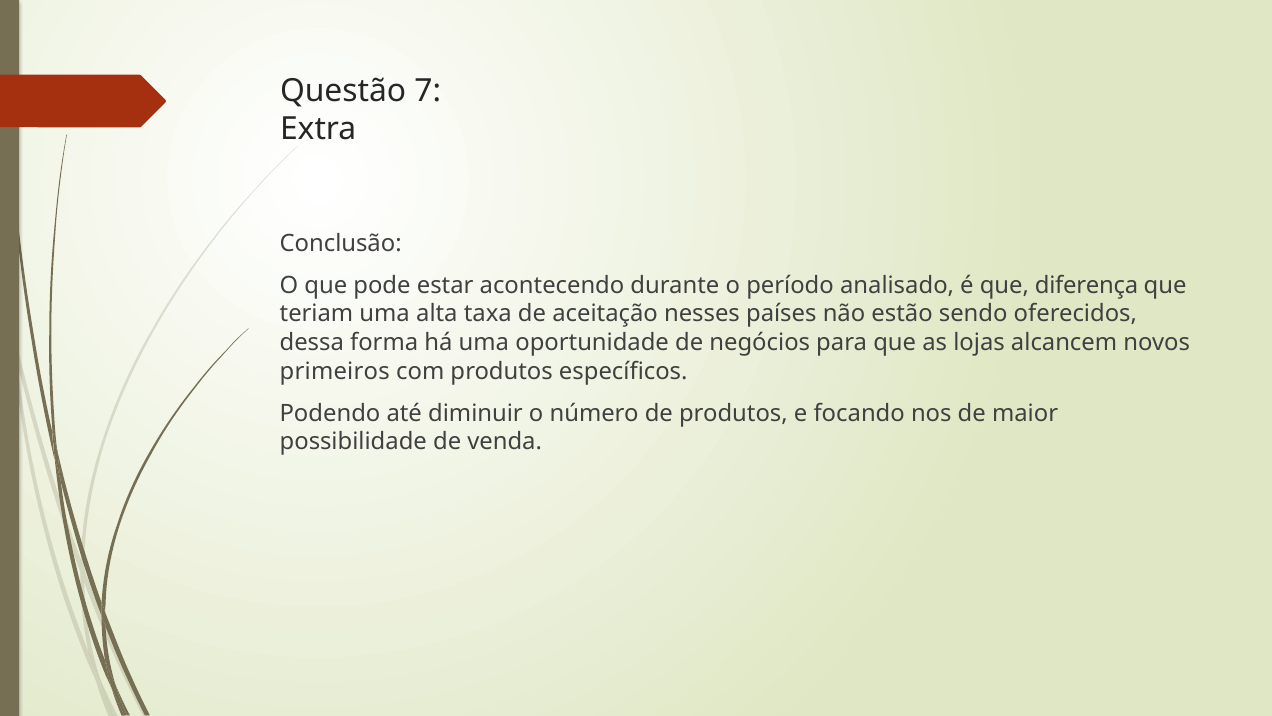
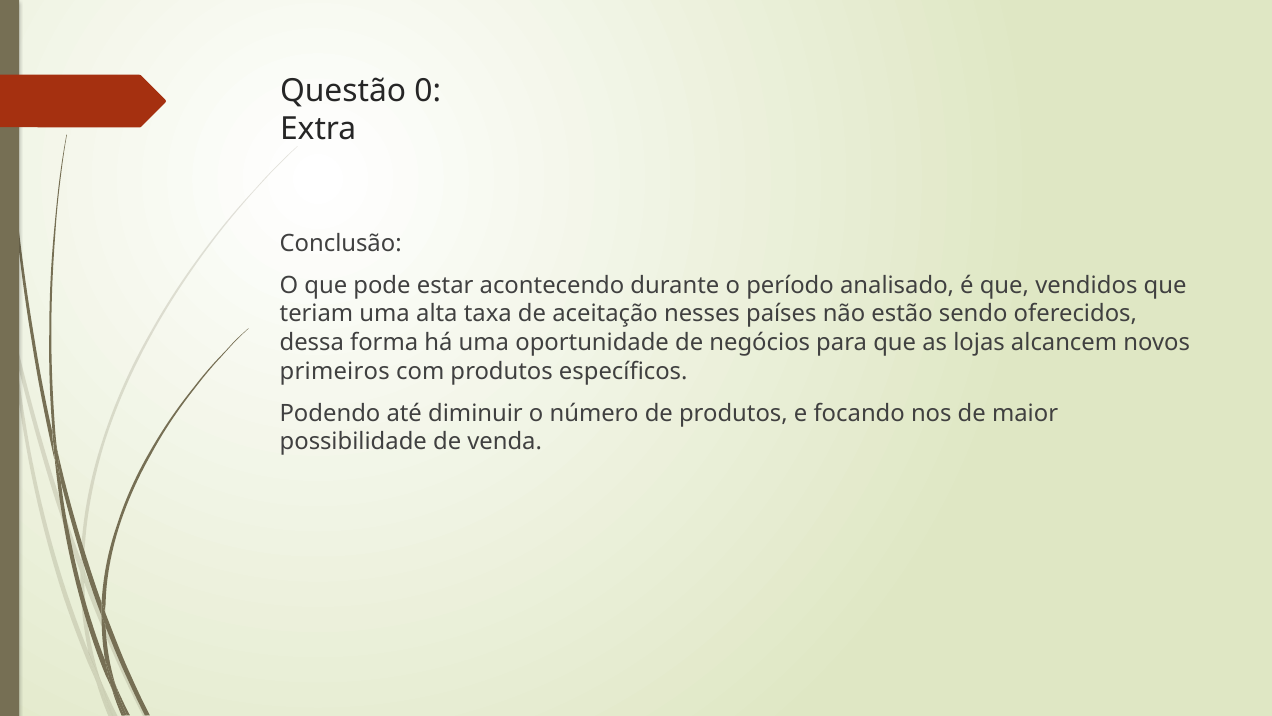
7: 7 -> 0 (428, 91)
diferença: diferença -> vendidos (1086, 285)
